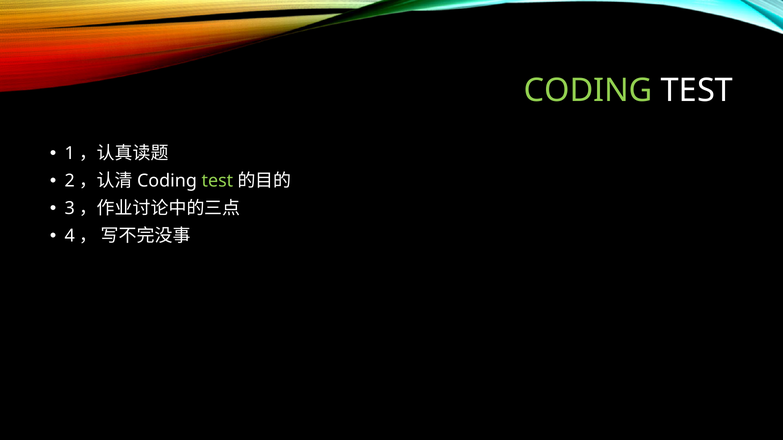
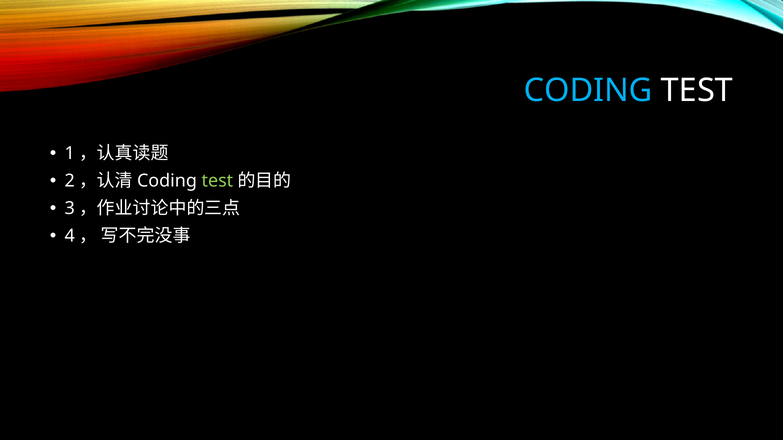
CODING colour: light green -> light blue (588, 90)
